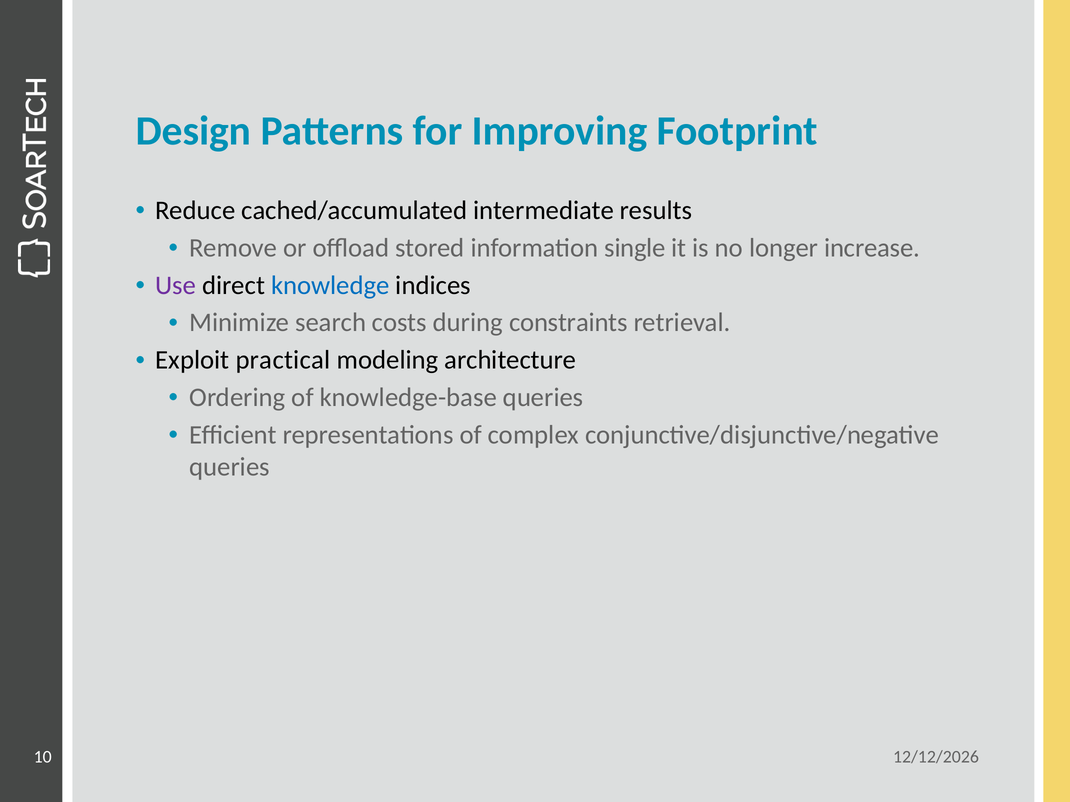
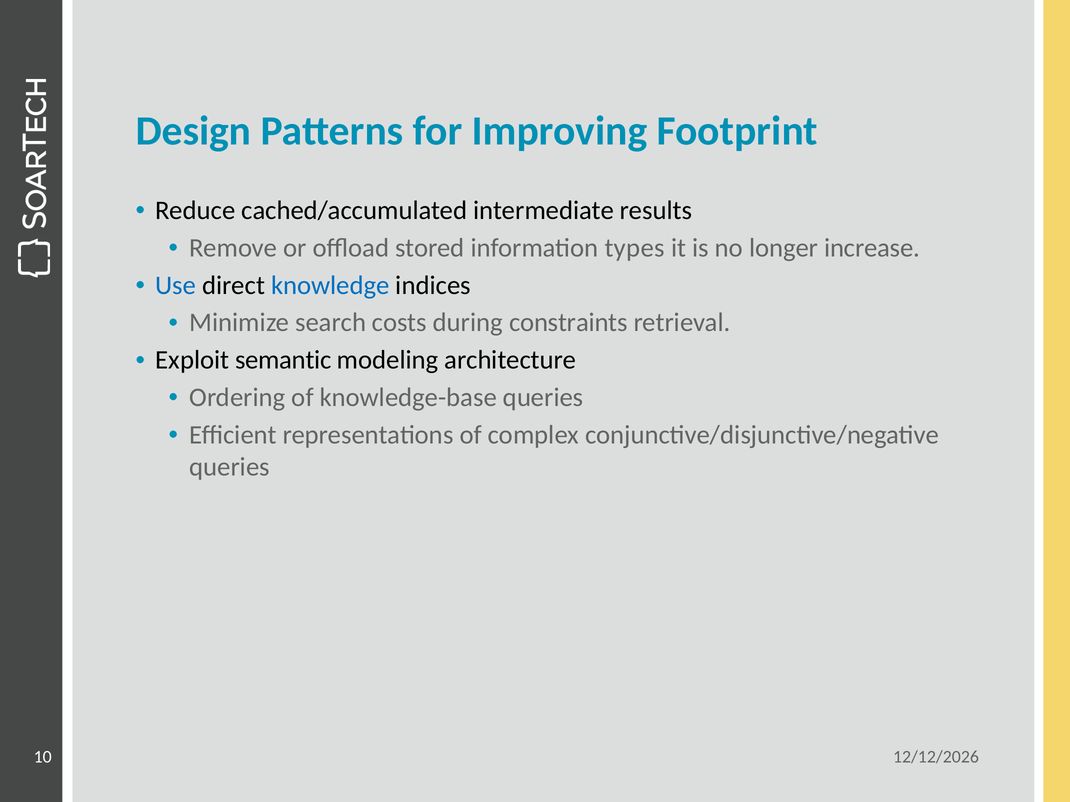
single: single -> types (635, 248)
Use colour: purple -> blue (176, 285)
practical: practical -> semantic (283, 360)
